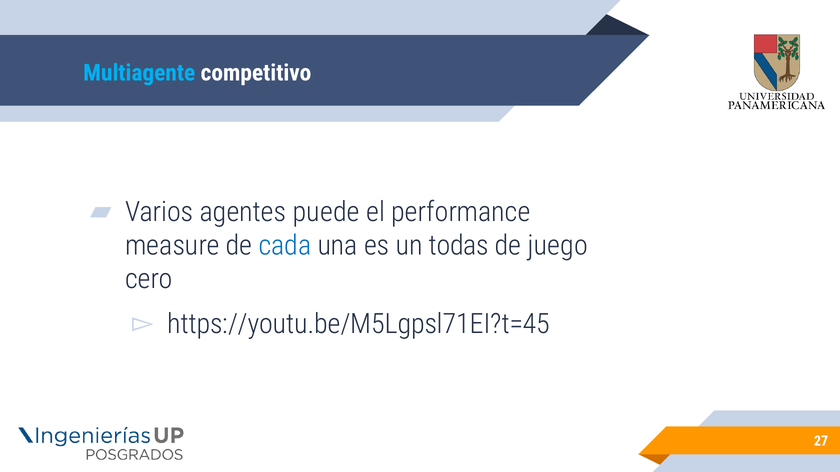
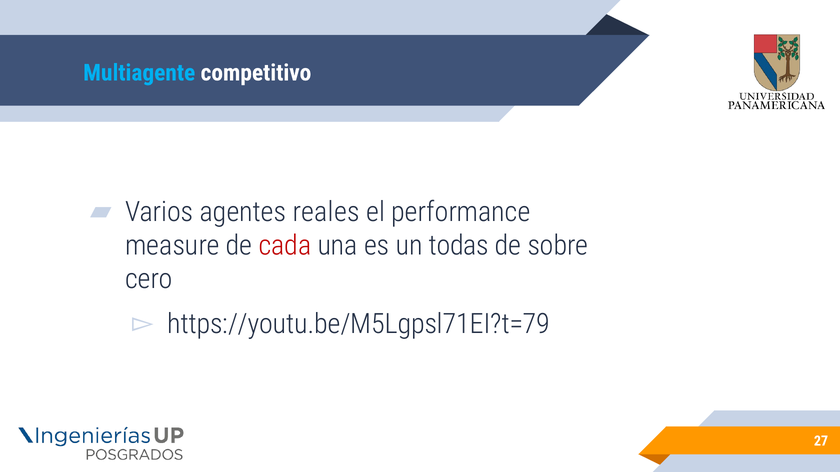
puede: puede -> reales (326, 212)
cada colour: blue -> red (285, 246)
juego: juego -> sobre (558, 246)
https://youtu.be/M5Lgpsl71EI?t=45: https://youtu.be/M5Lgpsl71EI?t=45 -> https://youtu.be/M5Lgpsl71EI?t=79 (359, 325)
